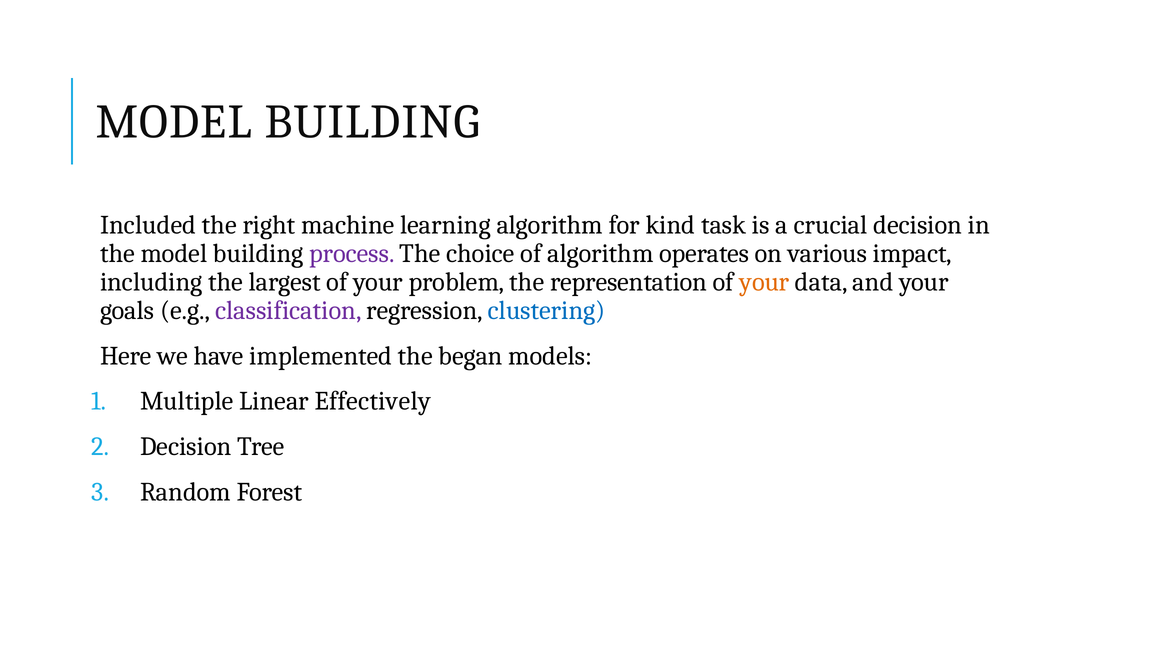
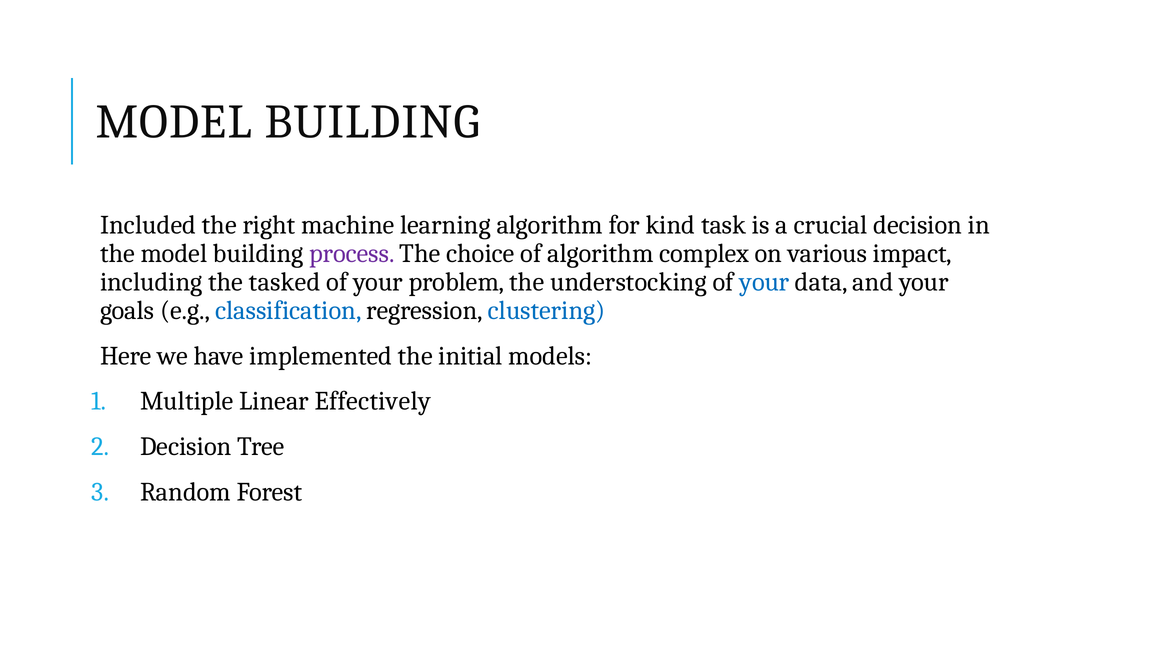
operates: operates -> complex (704, 253)
largest: largest -> tasked (285, 282)
representation: representation -> understocking (628, 282)
your colour: orange -> blue (764, 282)
classification colour: purple -> blue (288, 311)
began: began -> initial (471, 356)
